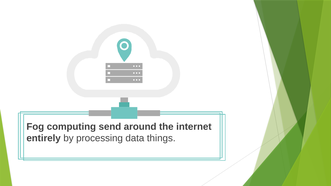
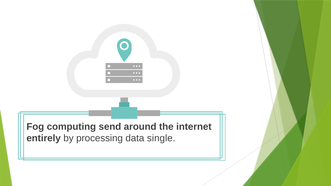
things: things -> single (161, 138)
